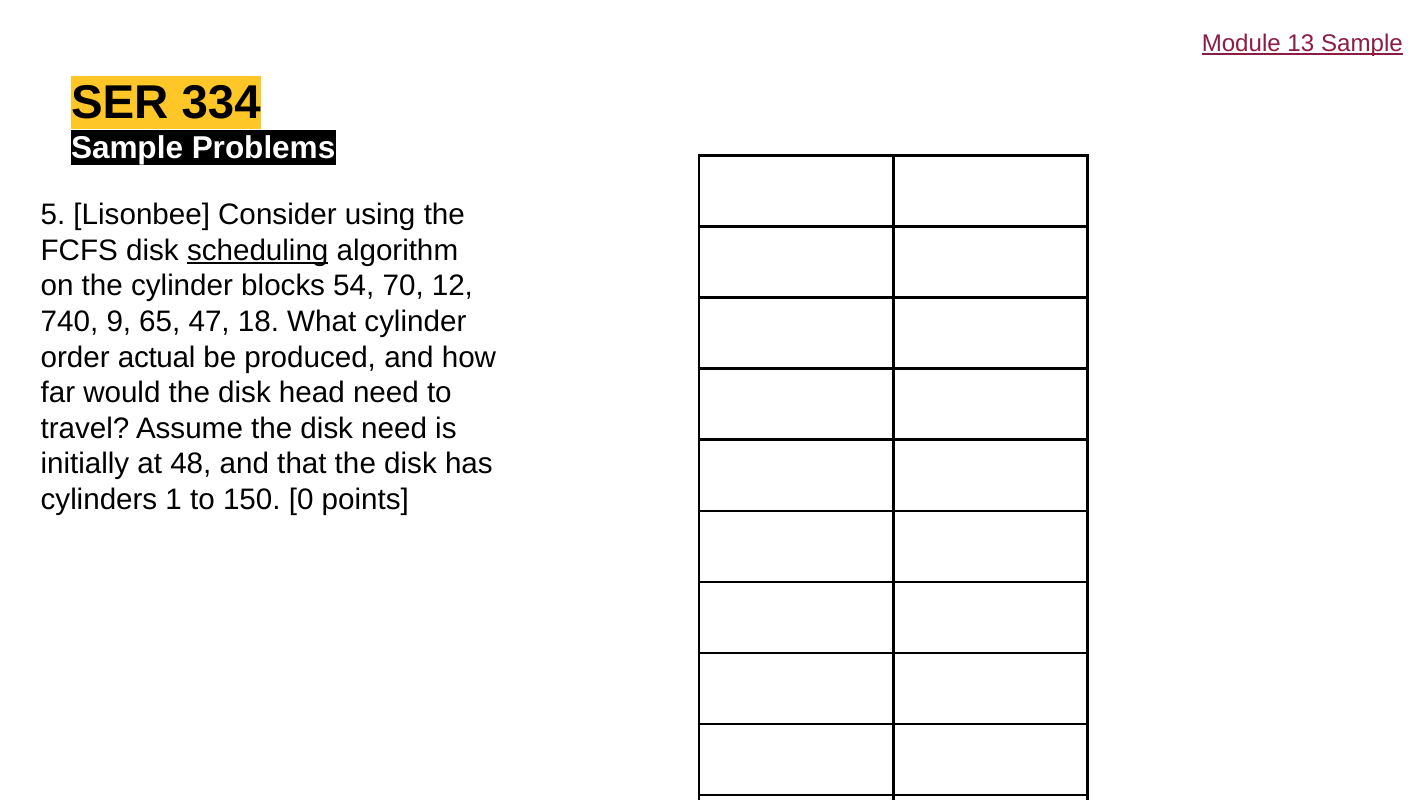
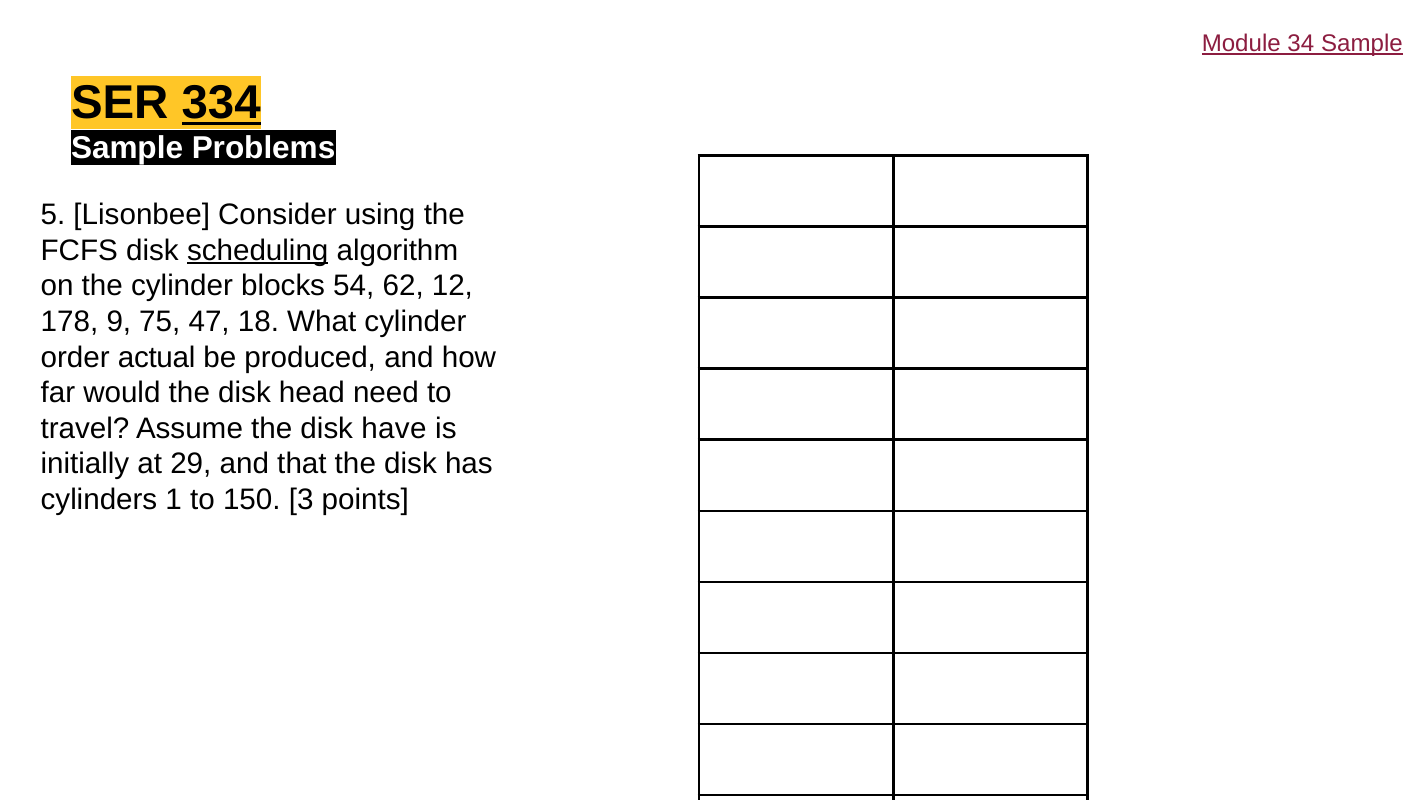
13: 13 -> 34 (1301, 43)
334 underline: none -> present (221, 103)
70: 70 -> 62 (403, 286)
740: 740 -> 178 (69, 322)
65: 65 -> 75 (160, 322)
disk need: need -> have (394, 428)
48: 48 -> 29 (191, 464)
0: 0 -> 3 (301, 499)
